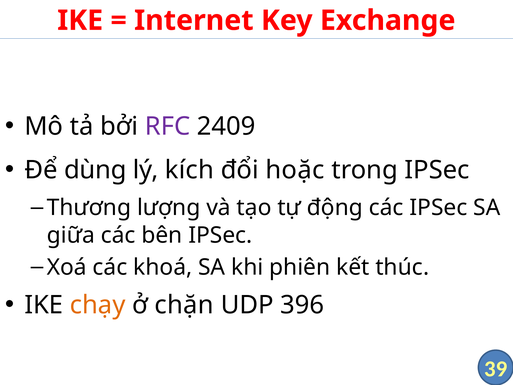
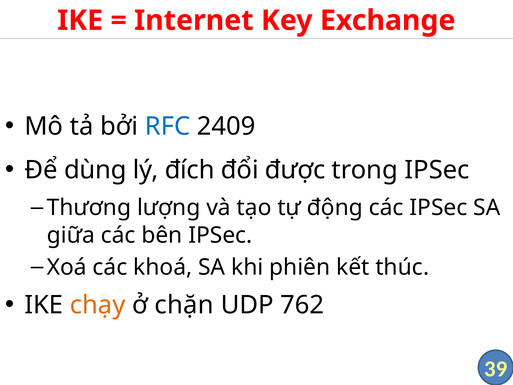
RFC colour: purple -> blue (168, 126)
kích: kích -> đích (190, 170)
hoặc: hoặc -> được (295, 170)
396: 396 -> 762 (302, 305)
